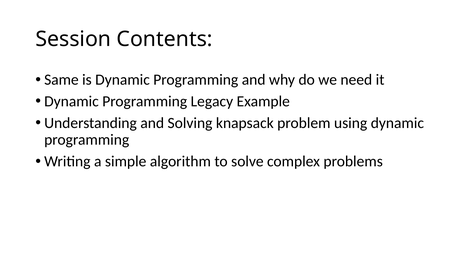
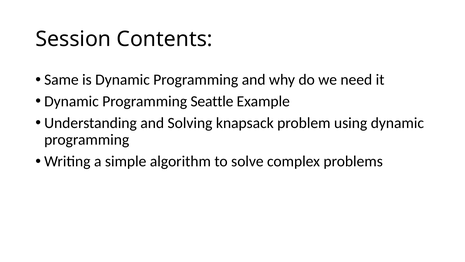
Legacy: Legacy -> Seattle (212, 101)
